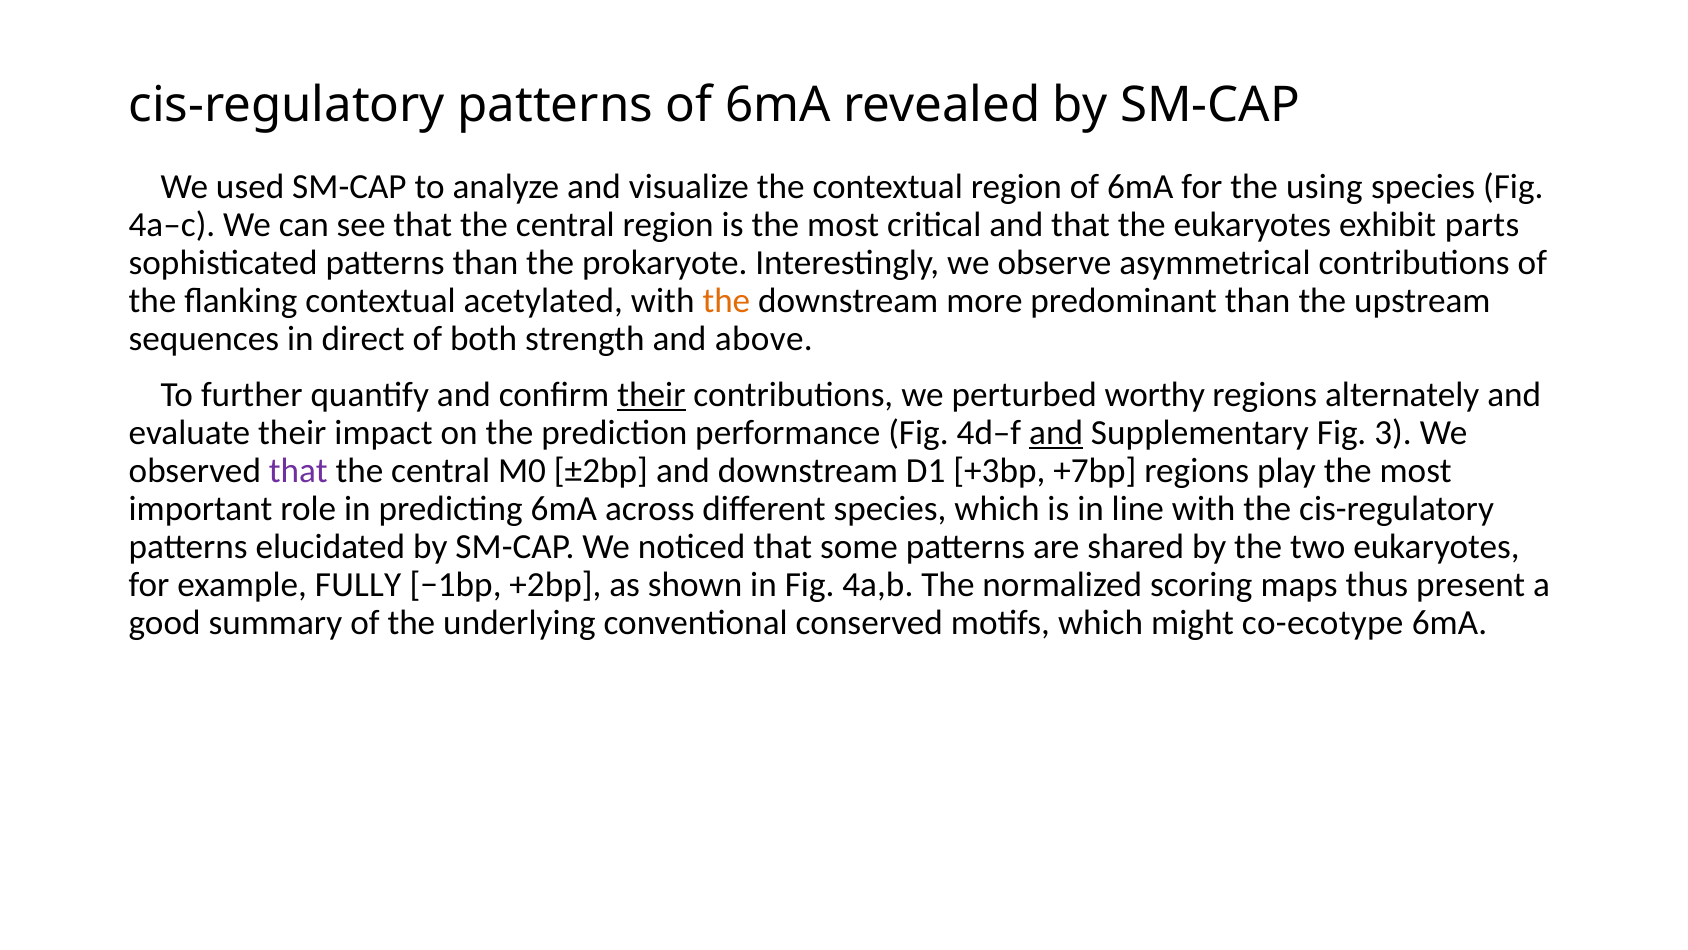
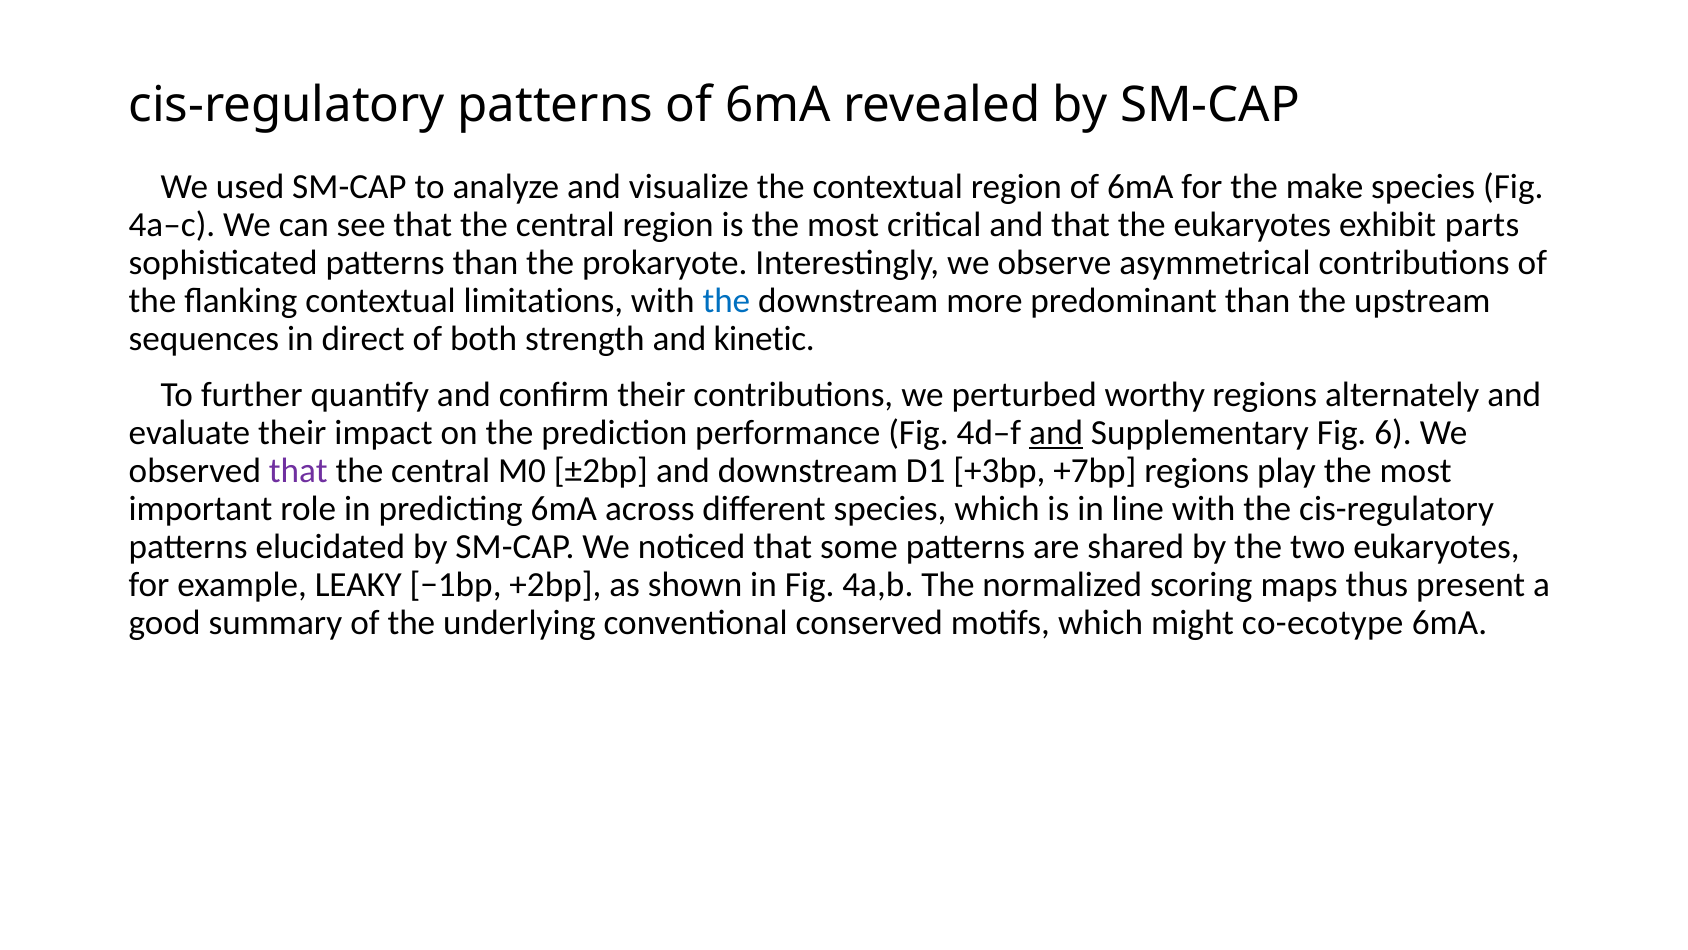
using: using -> make (1325, 187)
acetylated: acetylated -> limitations (543, 301)
the colour: orange -> blue (726, 301)
above: above -> kinetic (764, 339)
their underline: present -> none (651, 394)
3: 3 -> 6 (1393, 432)
FULLY: FULLY -> LEAKY (358, 585)
